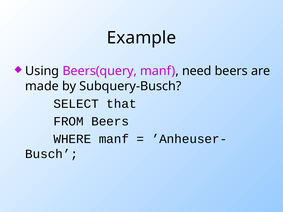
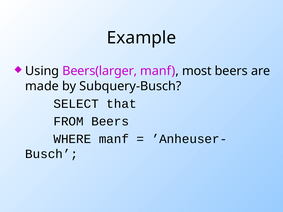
Beers(query: Beers(query -> Beers(larger (100, 71)
need: need -> most (197, 71)
